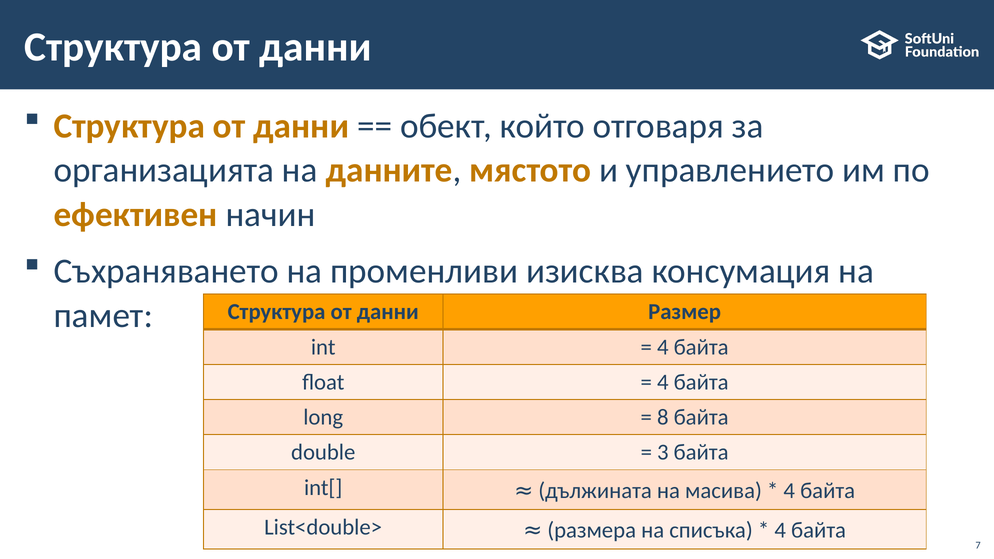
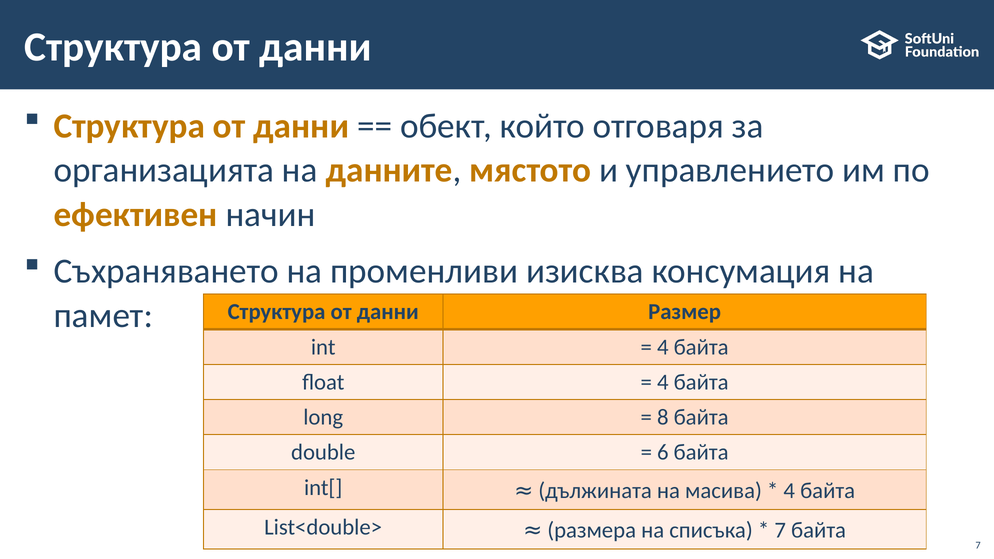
3: 3 -> 6 (663, 453)
4: 4 -> 7 (780, 531)
